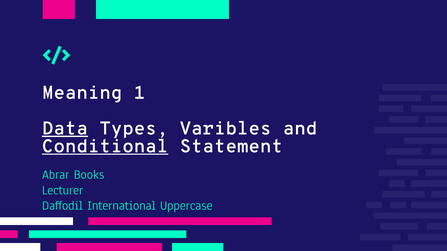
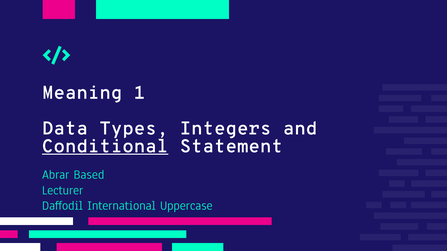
Data underline: present -> none (65, 129)
Varibles: Varibles -> Integers (226, 129)
Books: Books -> Based (89, 175)
